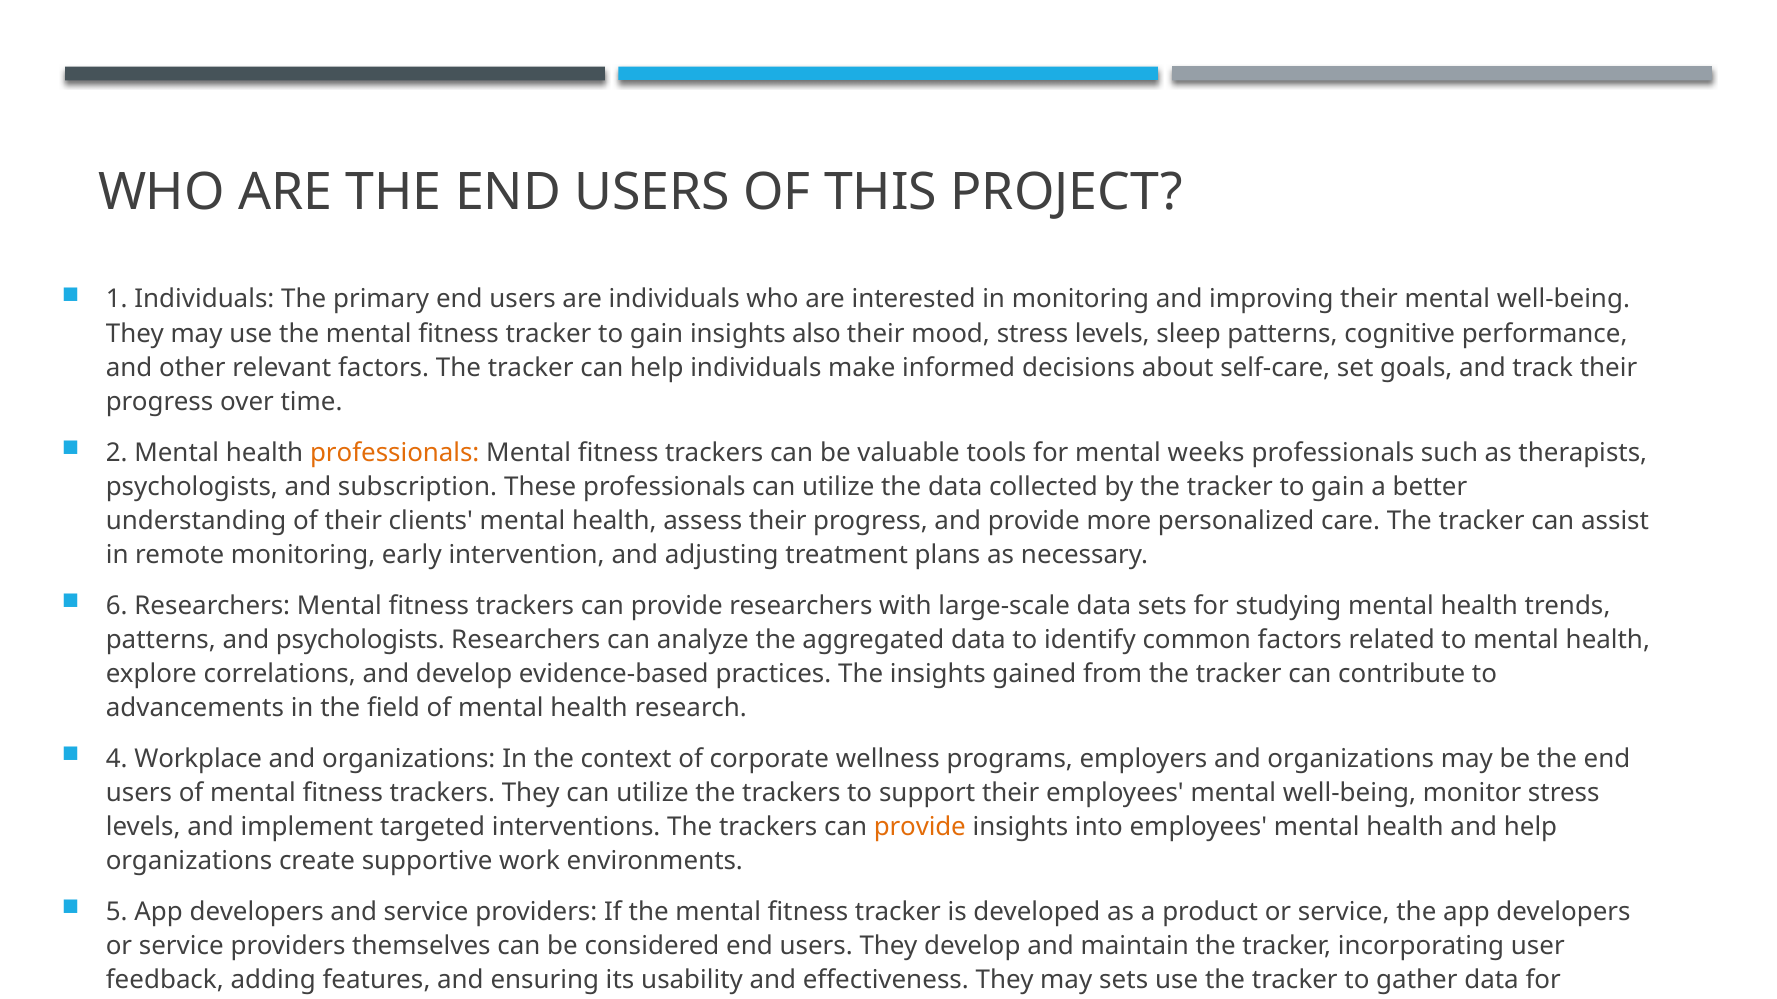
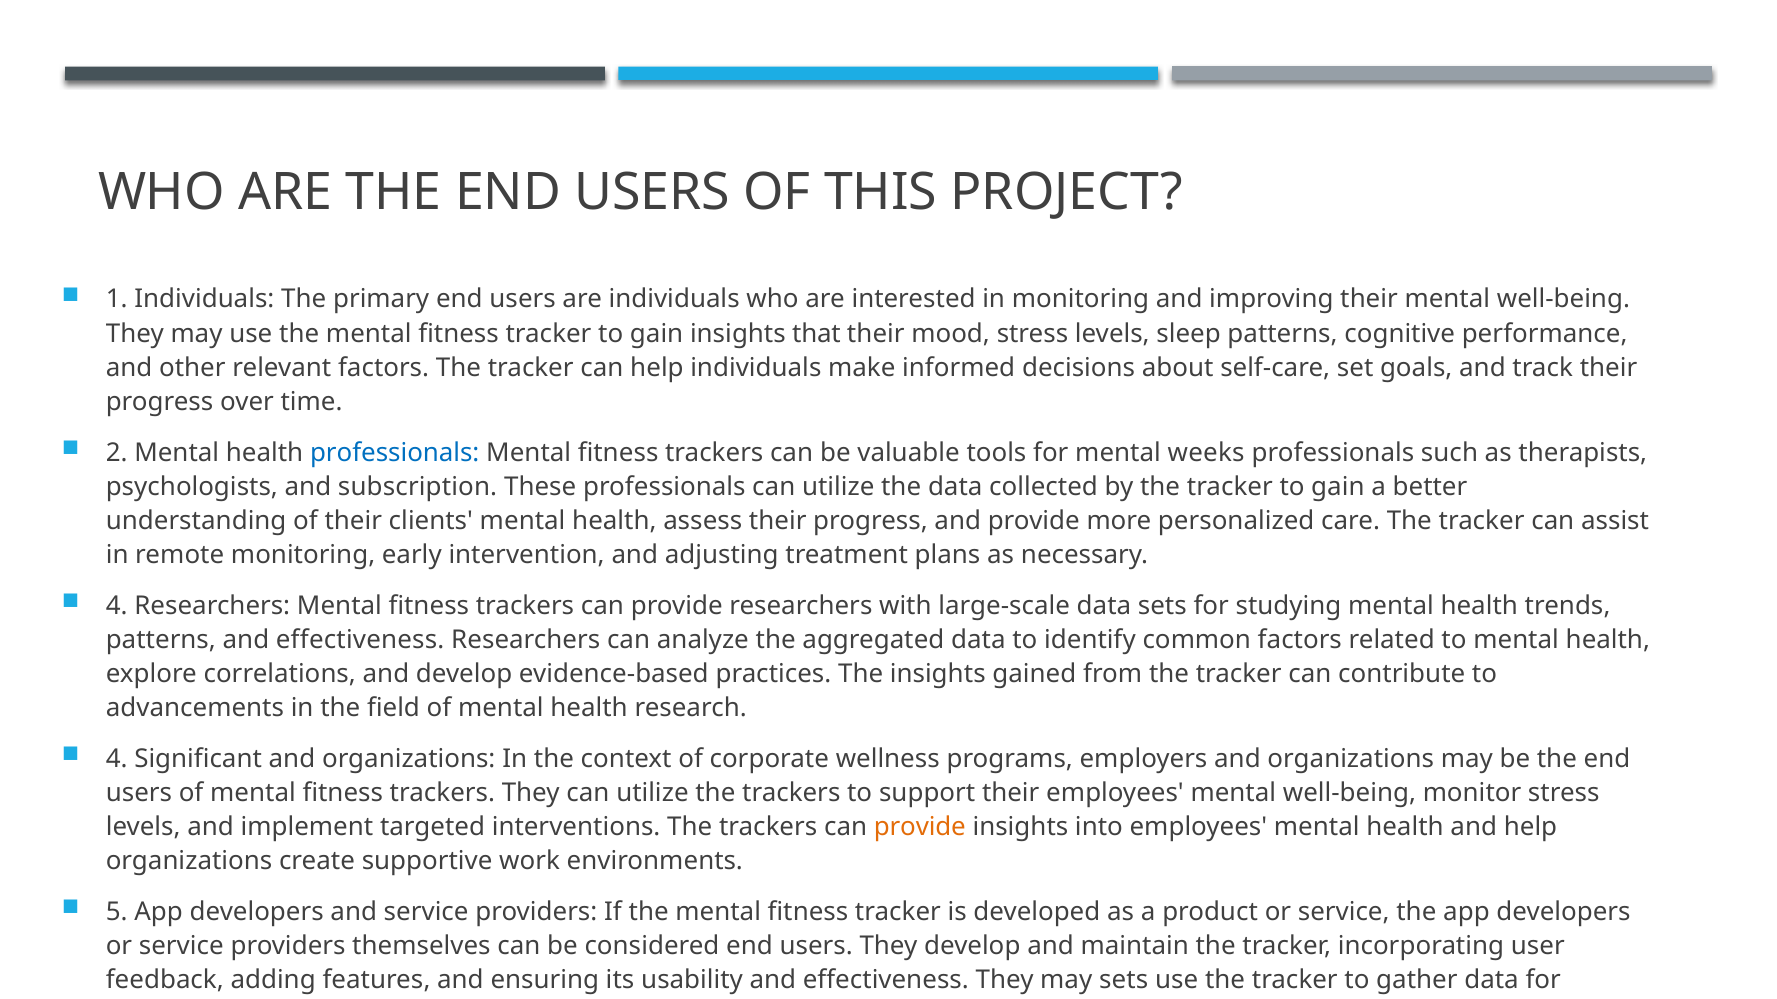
also: also -> that (816, 334)
professionals colour: orange -> blue (395, 453)
6: 6 -> 4 (117, 606)
patterns and psychologists: psychologists -> effectiveness (360, 640)
Workplace: Workplace -> Significant (198, 759)
